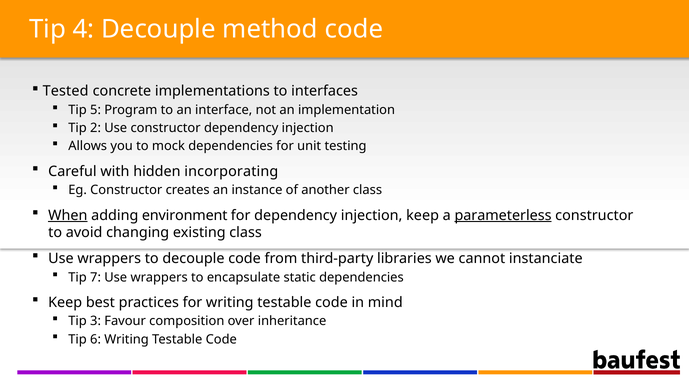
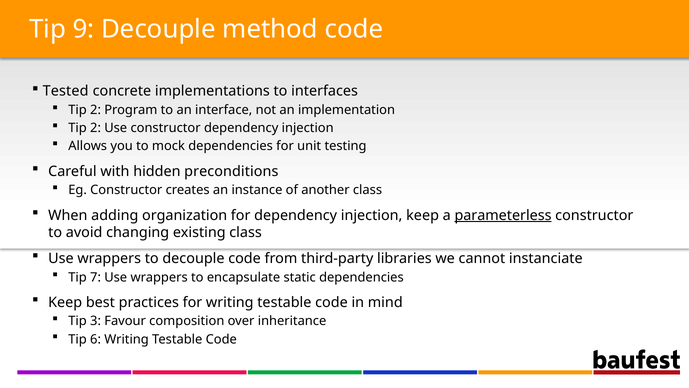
4: 4 -> 9 (84, 29)
5: 5 -> 2 (96, 110)
incorporating: incorporating -> preconditions (231, 171)
When underline: present -> none (68, 215)
environment: environment -> organization (185, 215)
